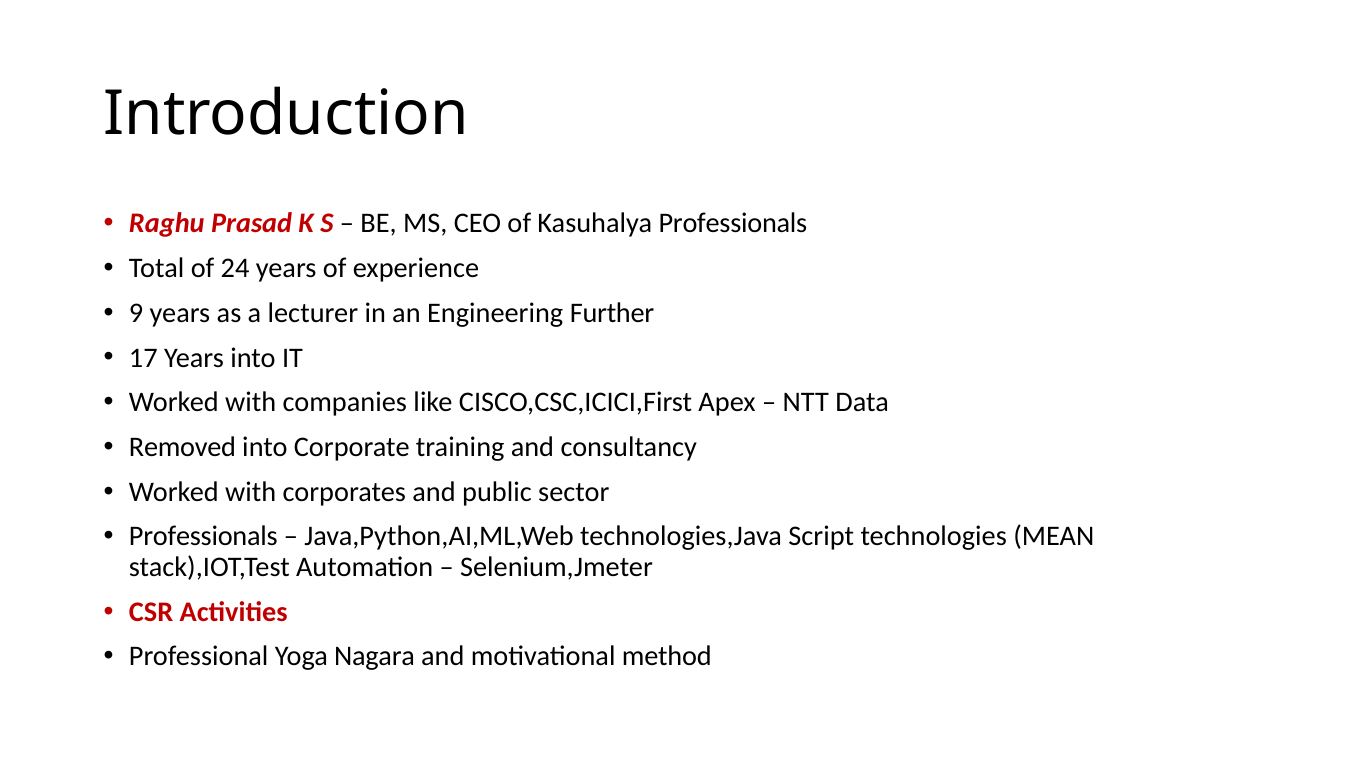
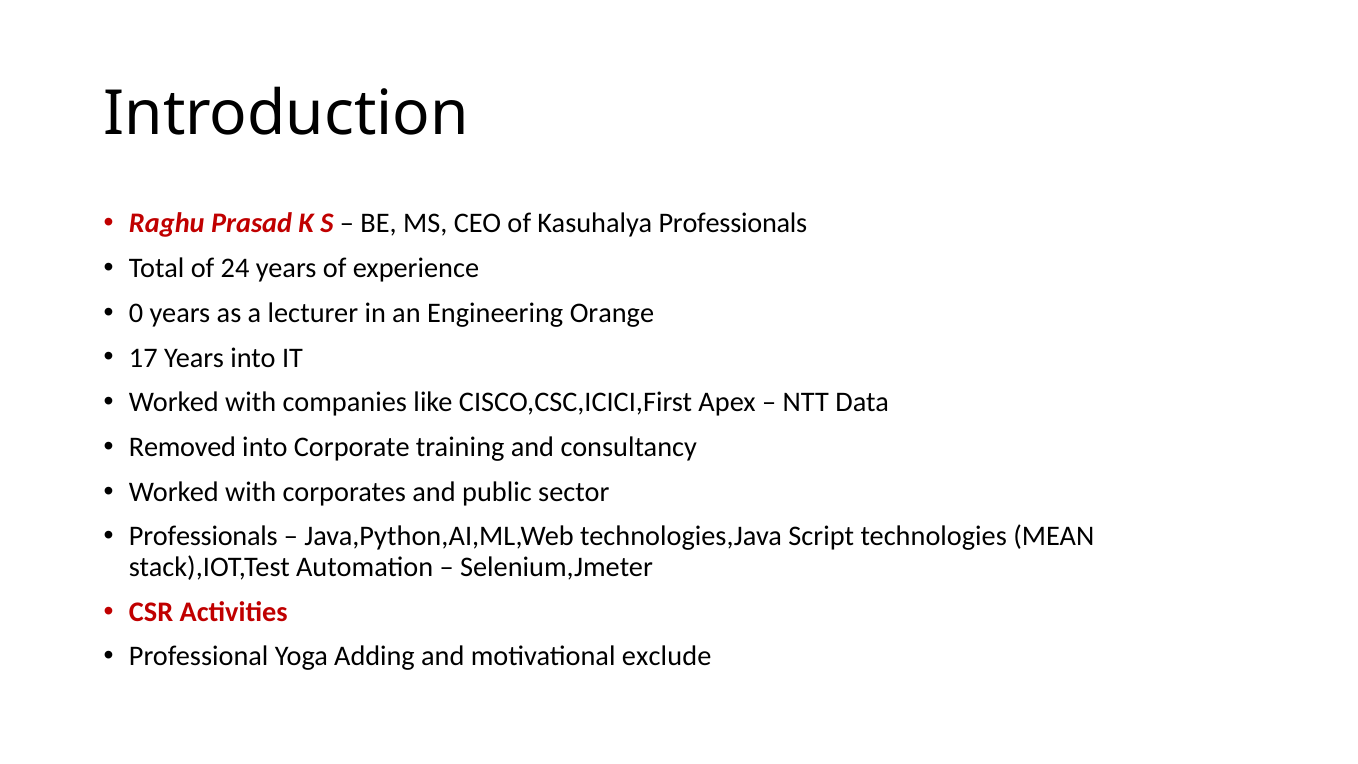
9: 9 -> 0 (136, 313)
Further: Further -> Orange (612, 313)
Nagara: Nagara -> Adding (374, 656)
method: method -> exclude (667, 656)
